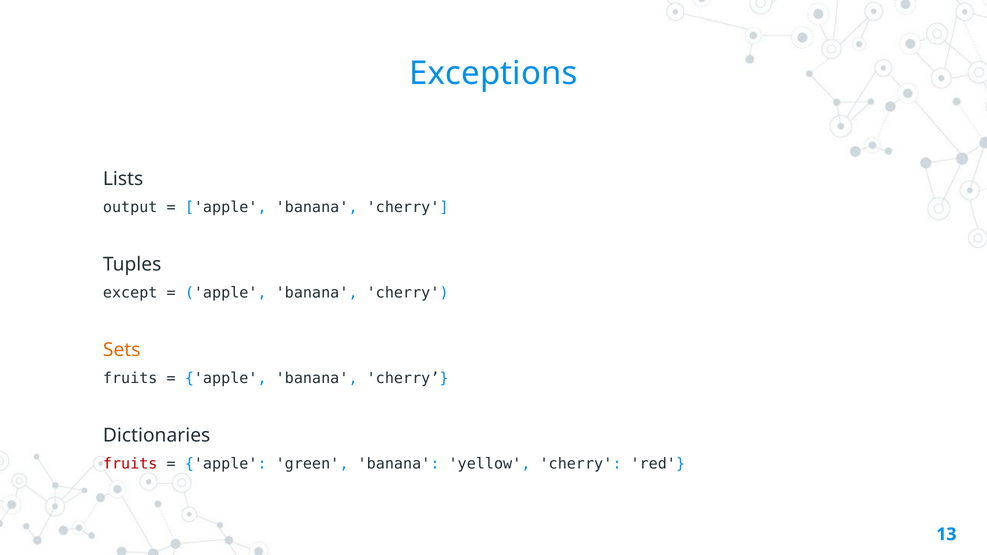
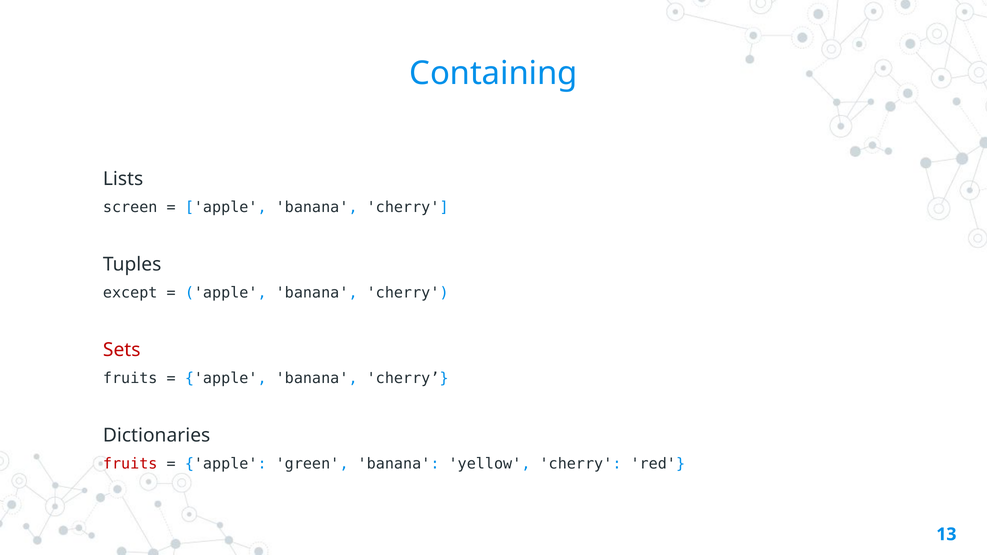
Exceptions: Exceptions -> Containing (494, 73)
output: output -> screen (130, 207)
Sets colour: orange -> red (122, 350)
